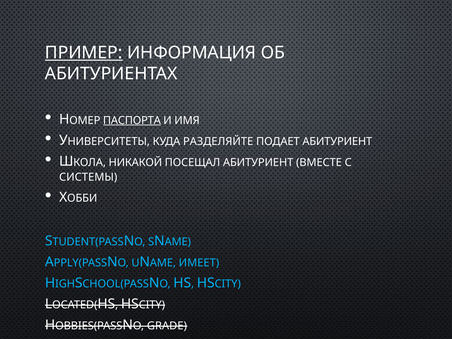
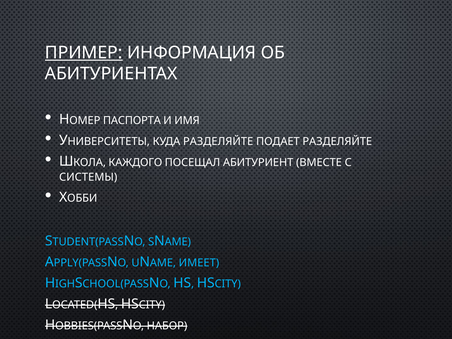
ПАСПОРТА underline: present -> none (132, 120)
ПОДАЕТ АБИТУРИЕНТ: АБИТУРИЕНТ -> РАЗДЕЛЯЙТЕ (337, 141)
НИКАКОЙ: НИКАКОЙ -> КАЖДОГО (135, 162)
GRADE: GRADE -> НАБОР (167, 326)
